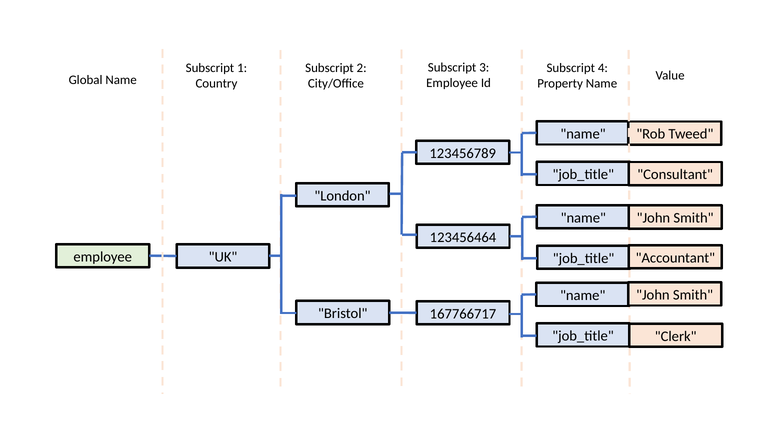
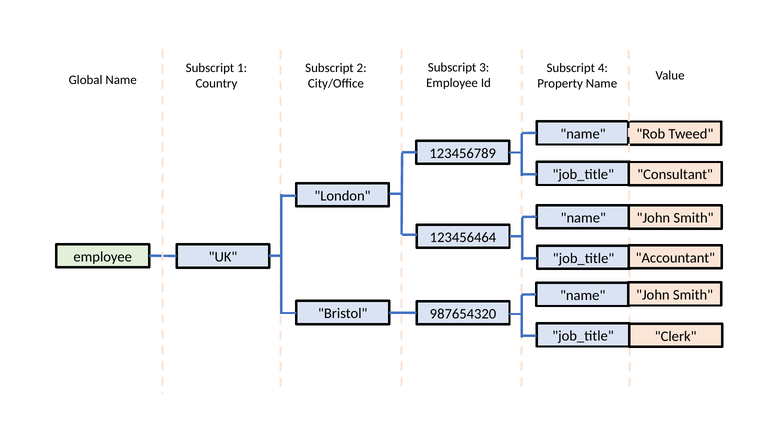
167766717: 167766717 -> 987654320 (463, 314)
